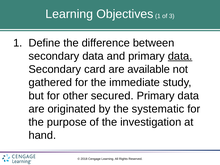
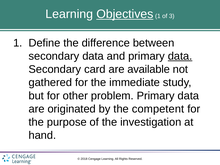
Objectives underline: none -> present (125, 14)
secured: secured -> problem (112, 96)
systematic: systematic -> competent (158, 109)
